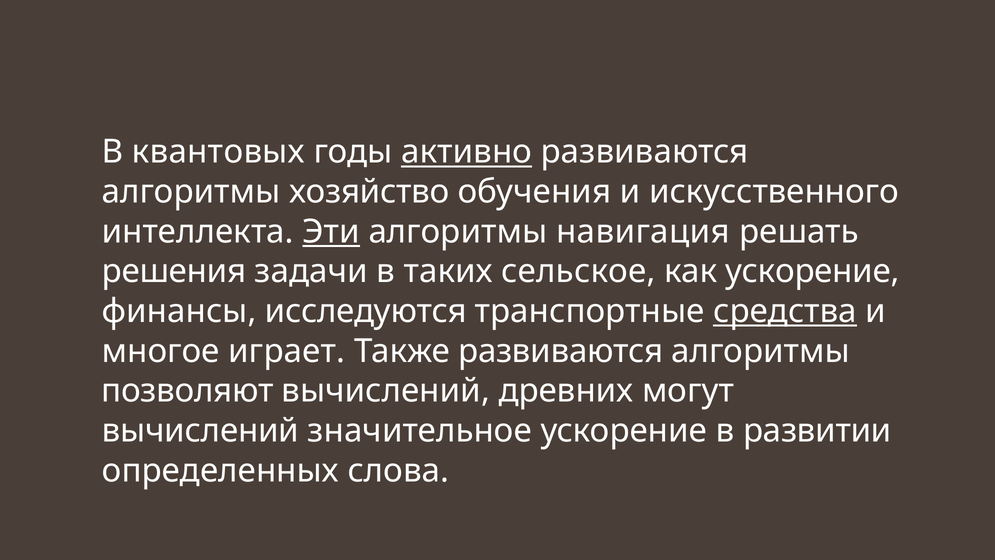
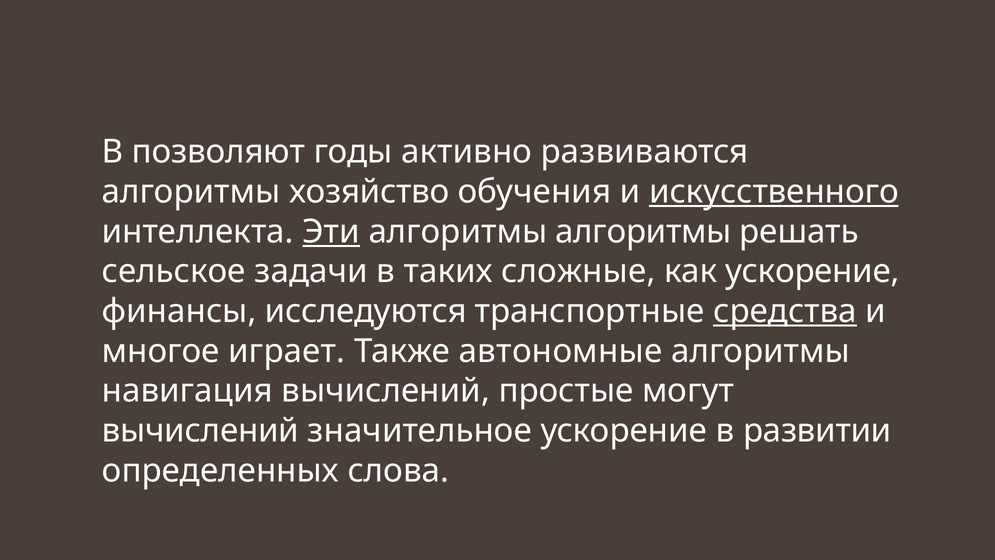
квантовых: квантовых -> позволяют (219, 152)
активно underline: present -> none (467, 152)
искусственного underline: none -> present (774, 192)
алгоритмы навигация: навигация -> алгоритмы (643, 232)
решения: решения -> сельское (174, 271)
сельское: сельское -> сложные (578, 271)
Также развиваются: развиваются -> автономные (561, 351)
позволяют: позволяют -> навигация (187, 391)
древних: древних -> простые (566, 391)
